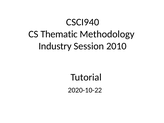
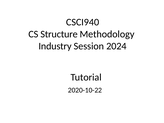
Thematic: Thematic -> Structure (59, 34)
2010: 2010 -> 2024 (116, 46)
